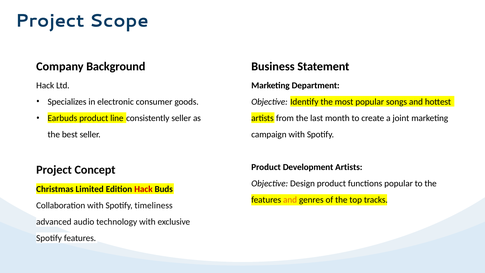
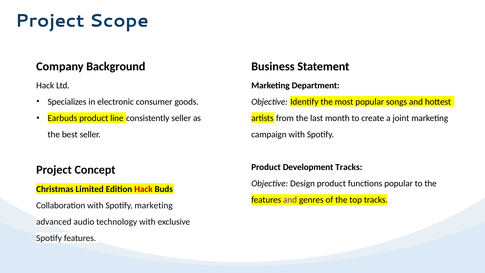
Development Artists: Artists -> Tracks (349, 167)
and colour: orange -> purple (290, 200)
Spotify timeliness: timeliness -> marketing (154, 205)
